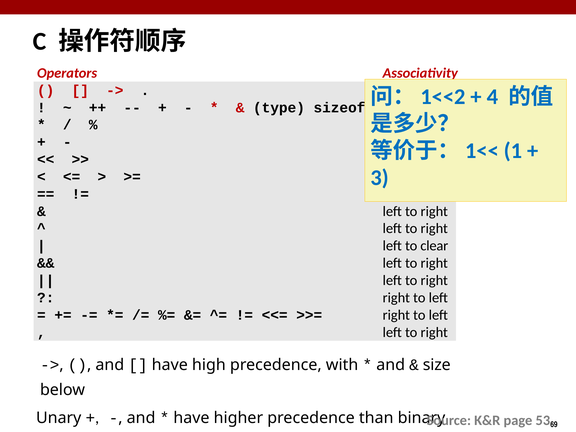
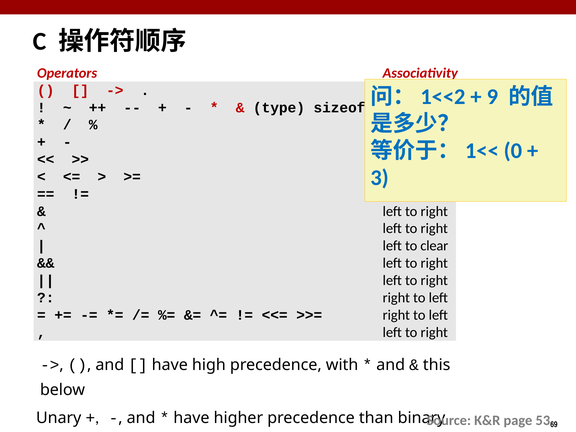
4: 4 -> 9 (492, 97)
1: 1 -> 0 (513, 151)
size: size -> this (437, 365)
